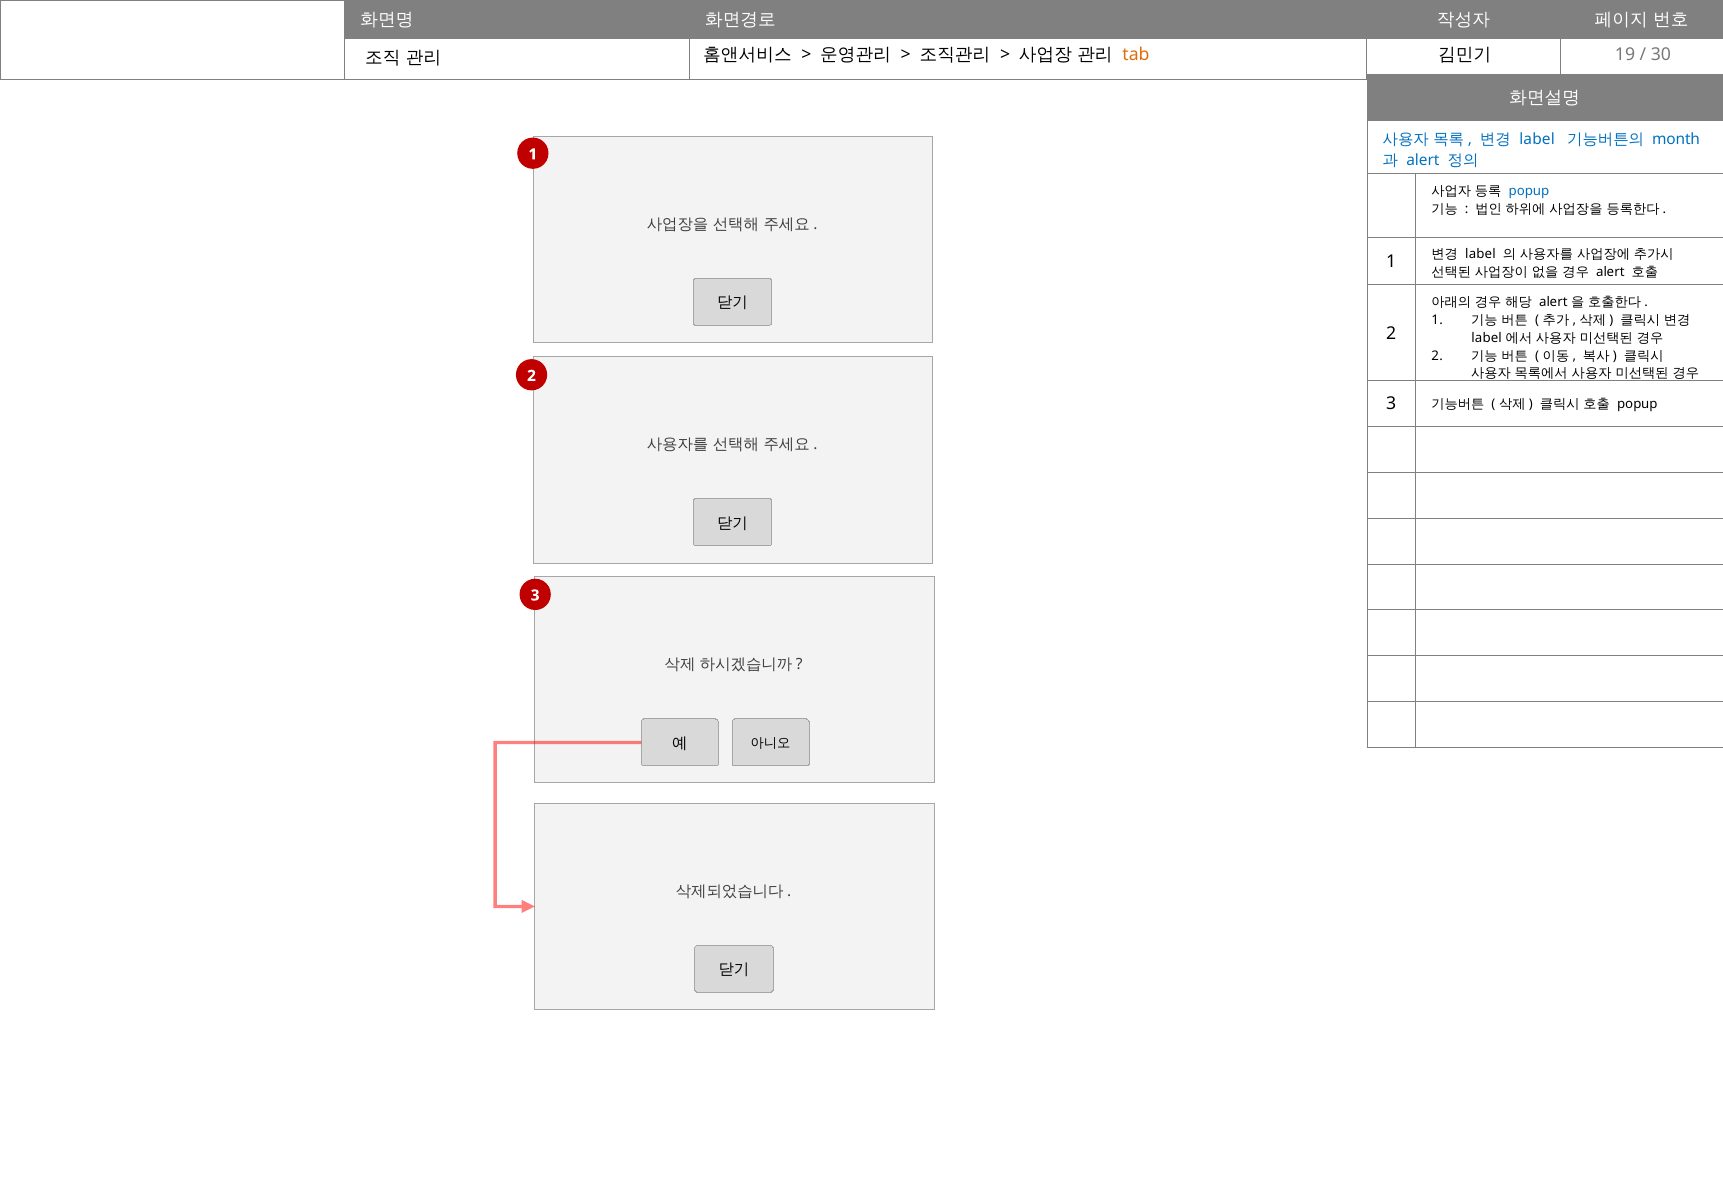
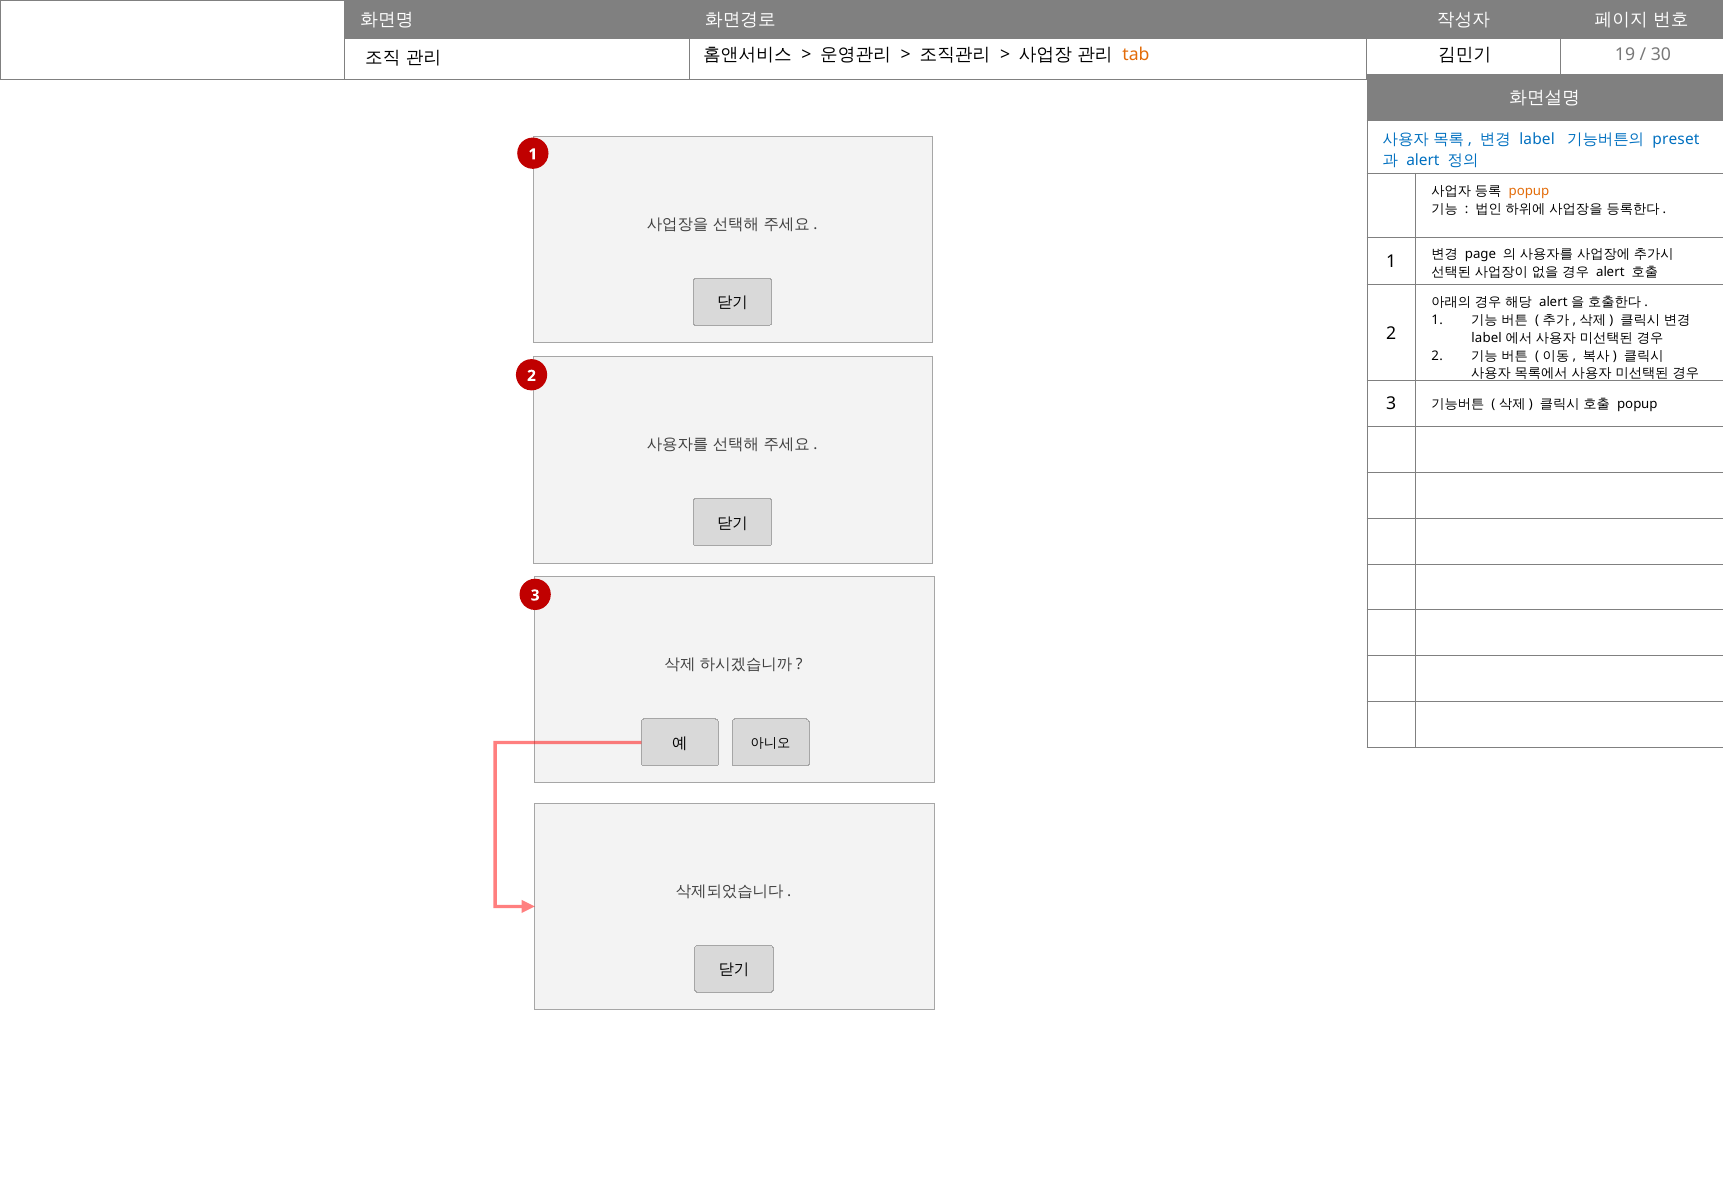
month: month -> preset (1676, 139)
popup colour: blue -> orange (1529, 191)
label: label -> page (1481, 254)
